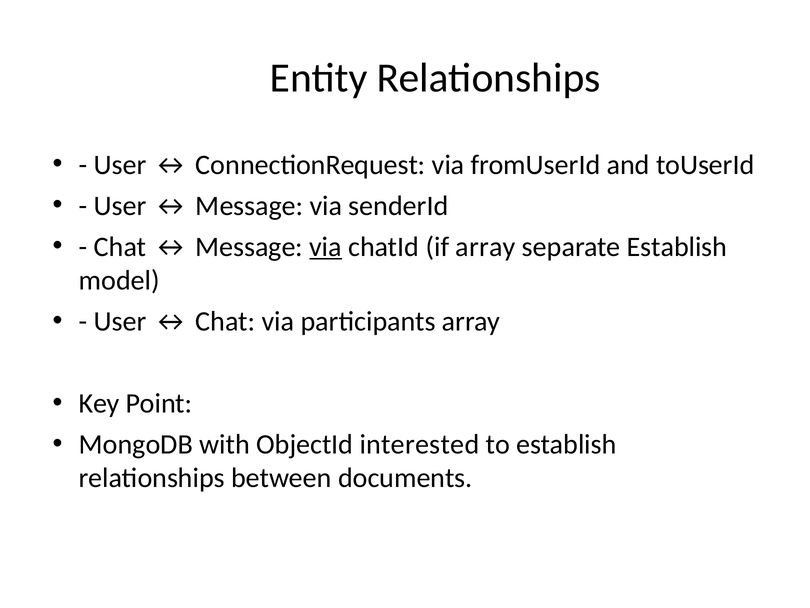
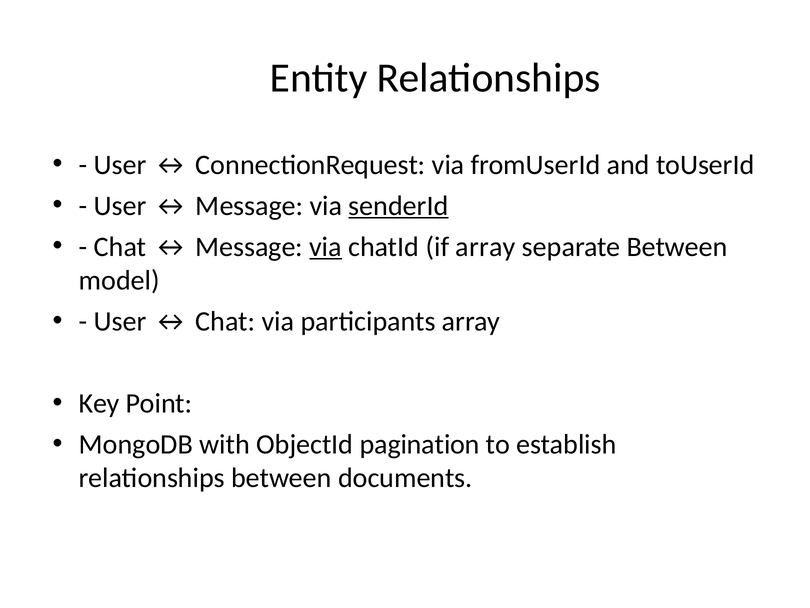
senderId underline: none -> present (398, 206)
separate Establish: Establish -> Between (677, 247)
interested: interested -> pagination (420, 444)
